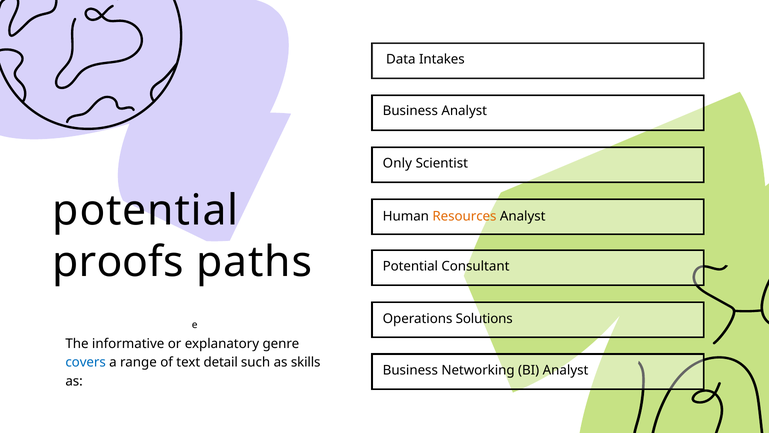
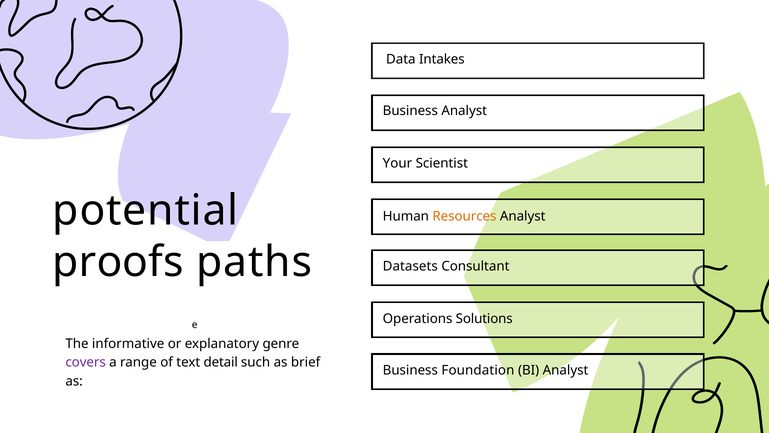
Only: Only -> Your (397, 163)
Potential: Potential -> Datasets (410, 266)
covers colour: blue -> purple (86, 362)
skills: skills -> brief (306, 362)
Networking: Networking -> Foundation (478, 370)
